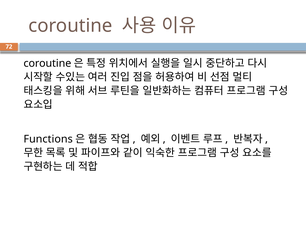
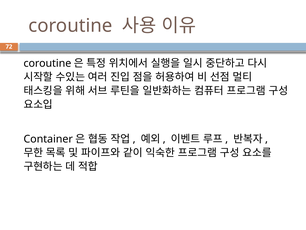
Functions: Functions -> Container (48, 139)
